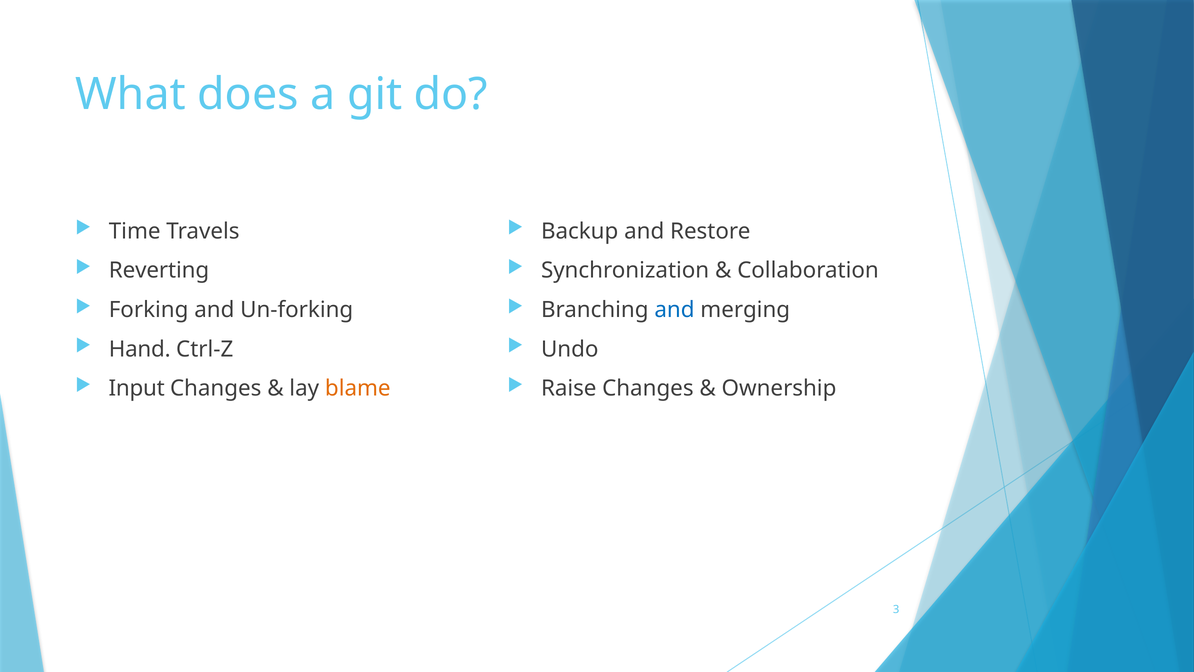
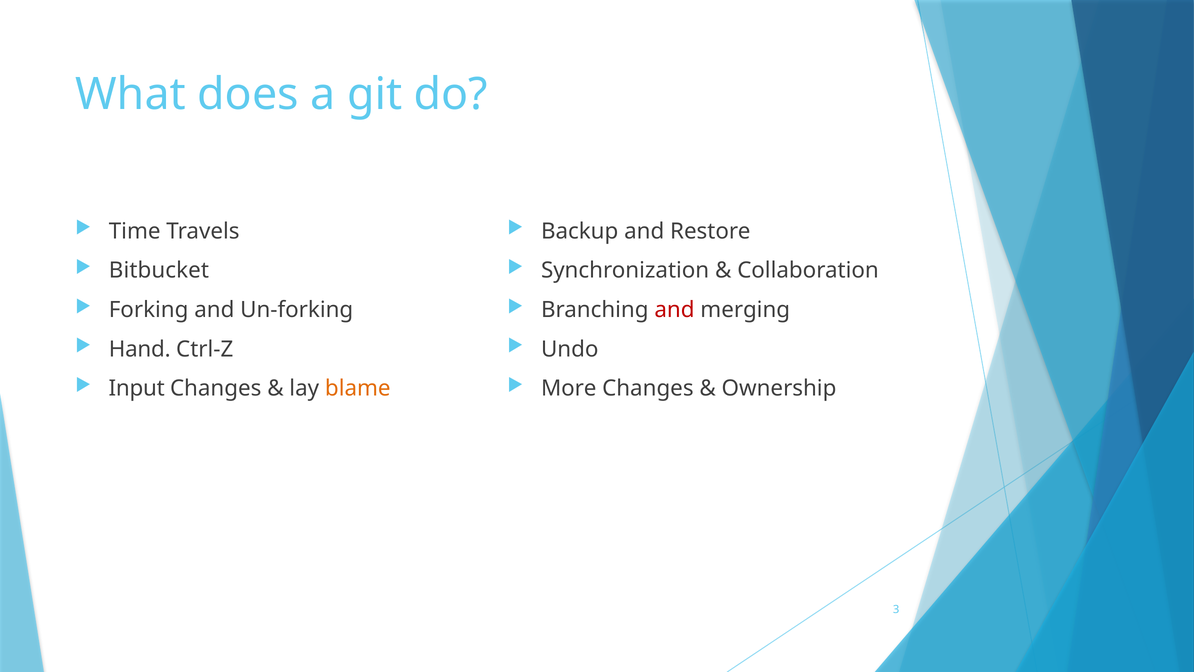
Reverting: Reverting -> Bitbucket (159, 270)
and colour: blue -> red (674, 310)
Raise: Raise -> More (569, 388)
